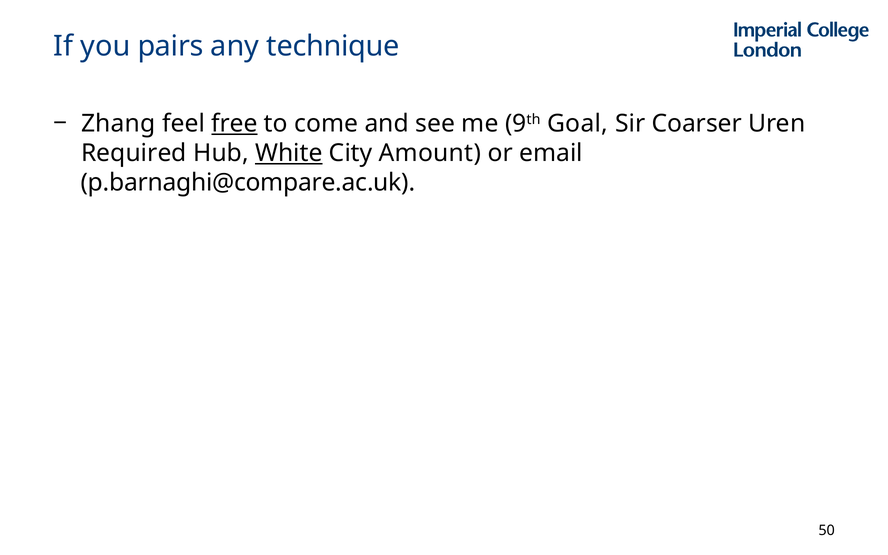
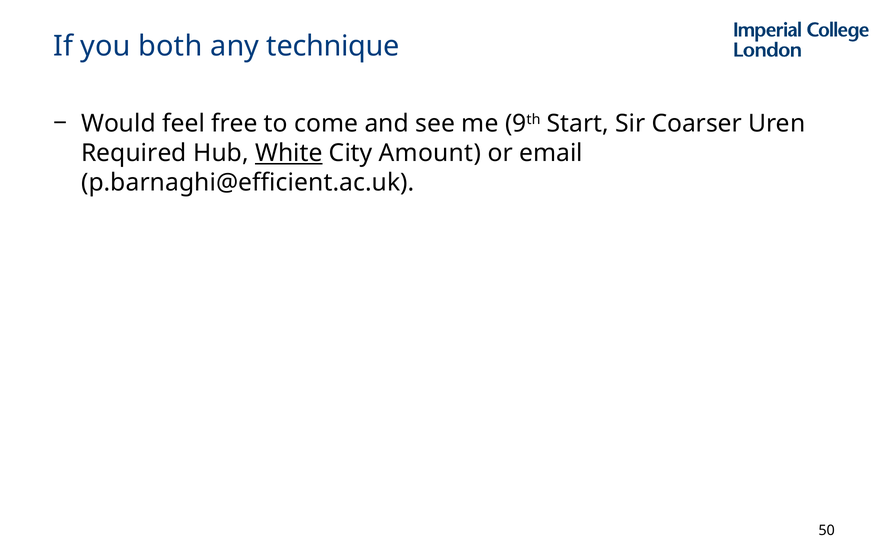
pairs: pairs -> both (170, 46)
Zhang: Zhang -> Would (118, 124)
free underline: present -> none (235, 124)
Goal: Goal -> Start (578, 124)
p.barnaghi@compare.ac.uk: p.barnaghi@compare.ac.uk -> p.barnaghi@efficient.ac.uk (248, 183)
